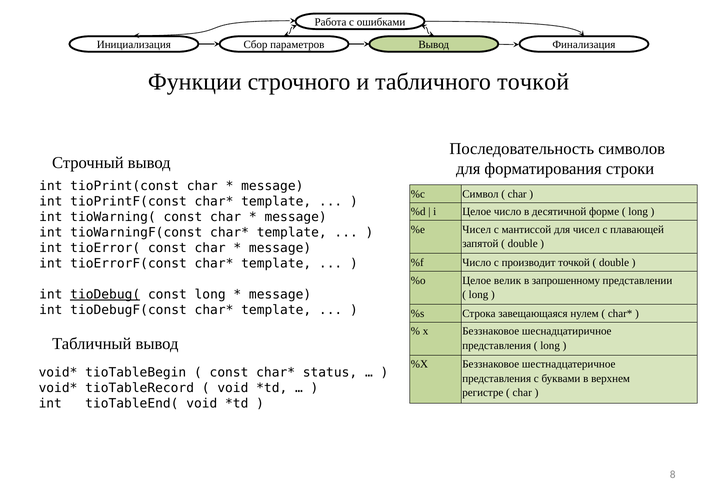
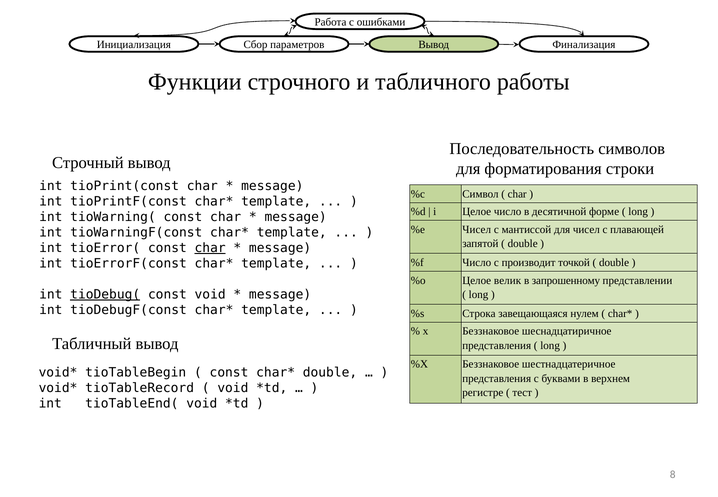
табличного точкой: точкой -> работы (533, 82)
char underline: none -> present (210, 248)
const long: long -> void (210, 294)
status: status -> double (330, 373)
char: char -> тест (522, 393)
